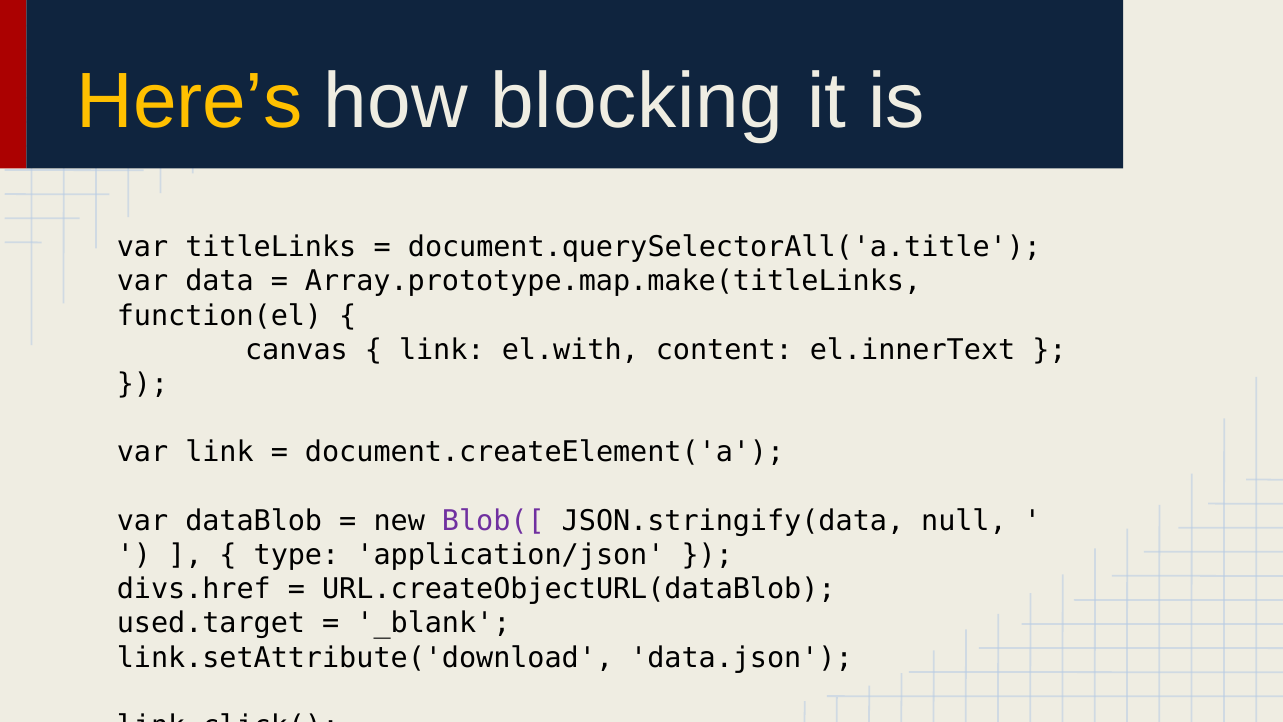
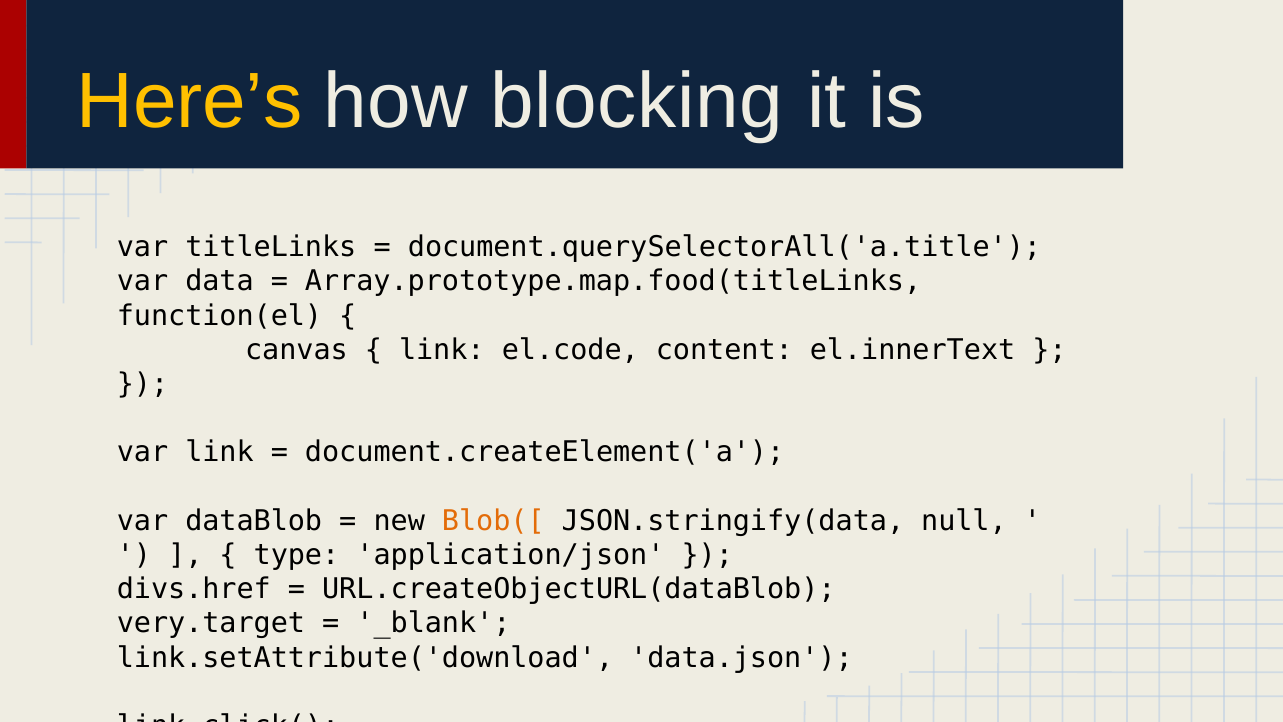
Array.prototype.map.make(titleLinks: Array.prototype.map.make(titleLinks -> Array.prototype.map.food(titleLinks (613, 281)
el.with: el.with -> el.code (570, 350)
Blob([ colour: purple -> orange (493, 521)
used.target: used.target -> very.target (211, 623)
